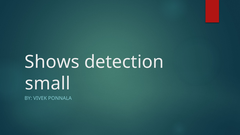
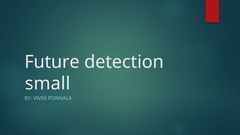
Shows: Shows -> Future (52, 62)
